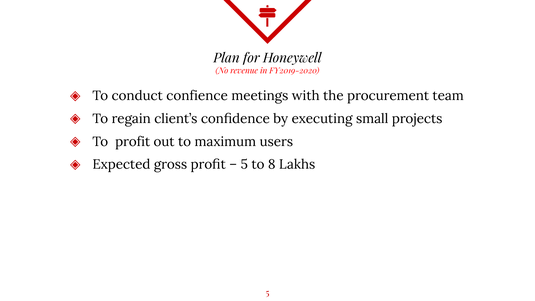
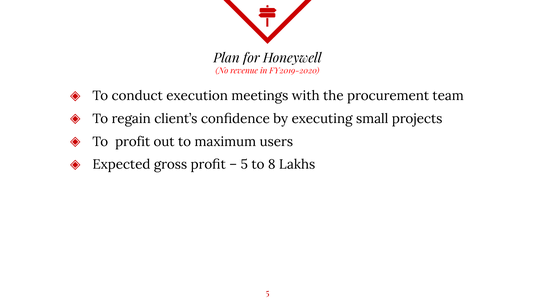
confience: confience -> execution (197, 96)
